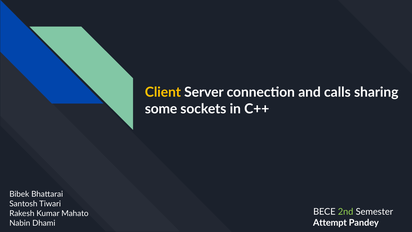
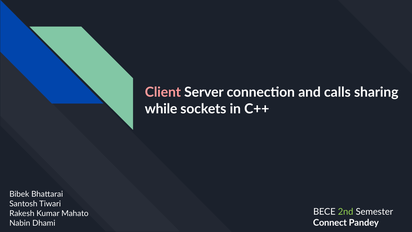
Client colour: yellow -> pink (163, 92)
some: some -> while (161, 109)
Attempt: Attempt -> Connect (330, 222)
